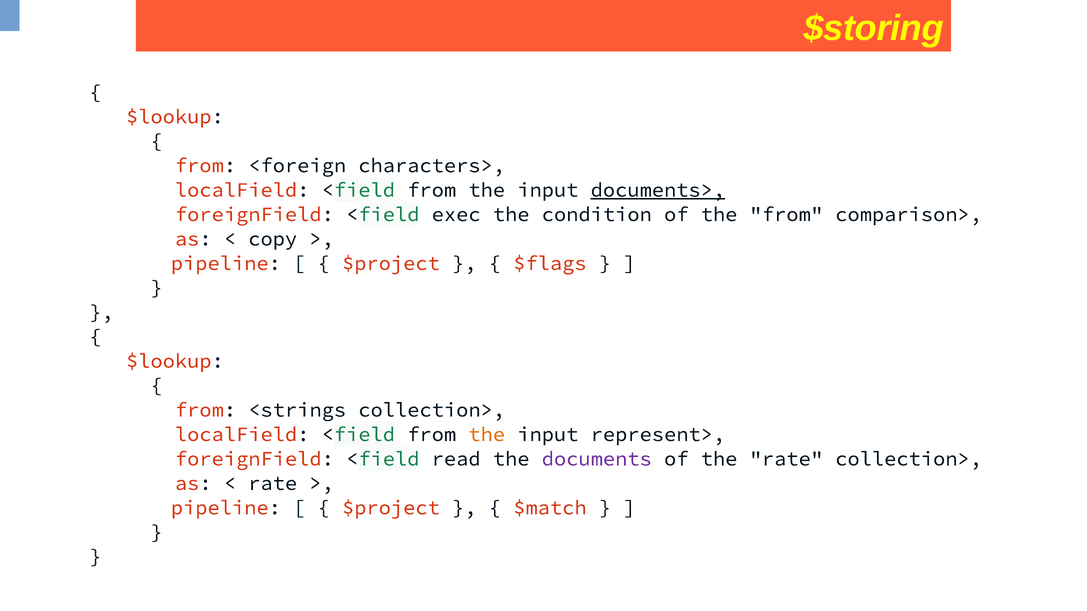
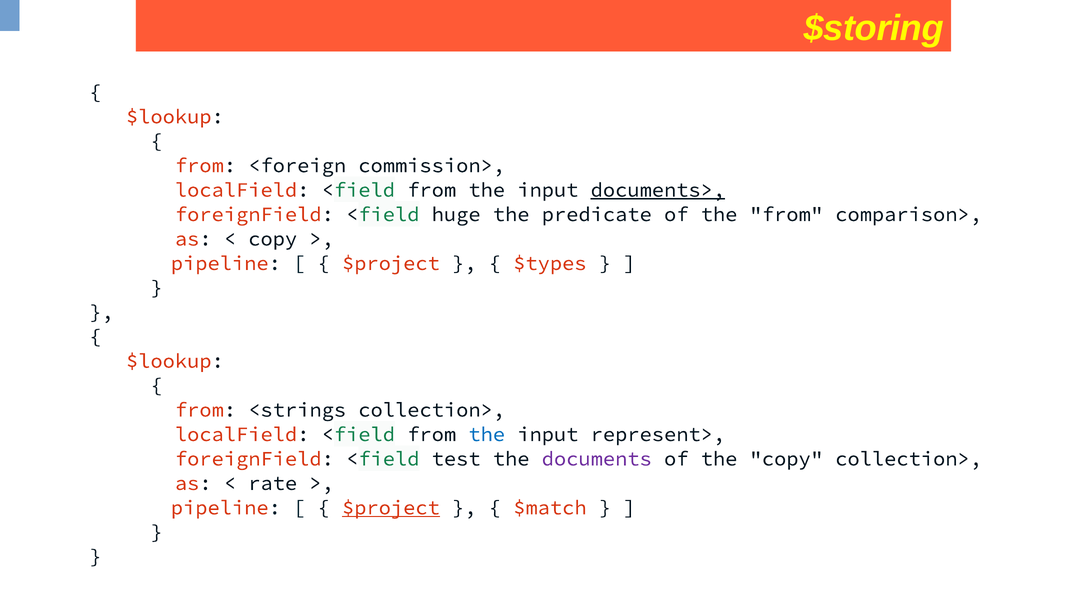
characters>: characters> -> commission> (432, 166)
exec: exec -> huge (456, 215)
condition: condition -> predicate (597, 215)
$flags: $flags -> $types (550, 263)
the colour: orange -> blue (487, 435)
read: read -> test (456, 459)
the rate: rate -> copy (786, 459)
$project underline: none -> present (391, 508)
